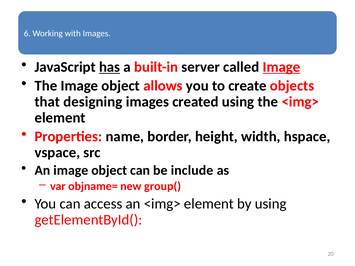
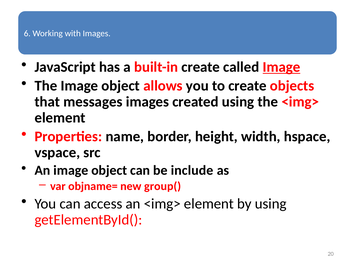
has underline: present -> none (110, 67)
built-in server: server -> create (201, 67)
designing: designing -> messages (93, 102)
